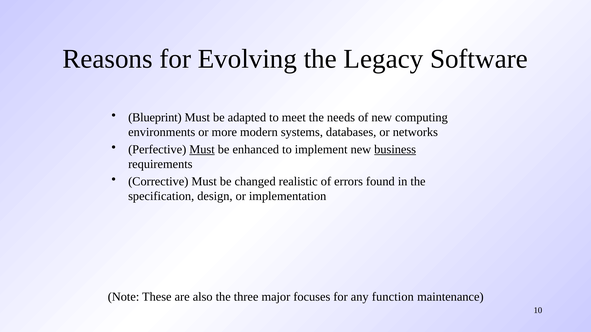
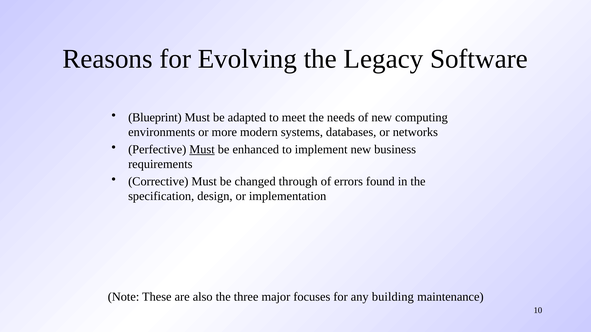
business underline: present -> none (395, 150)
realistic: realistic -> through (298, 182)
function: function -> building (393, 297)
